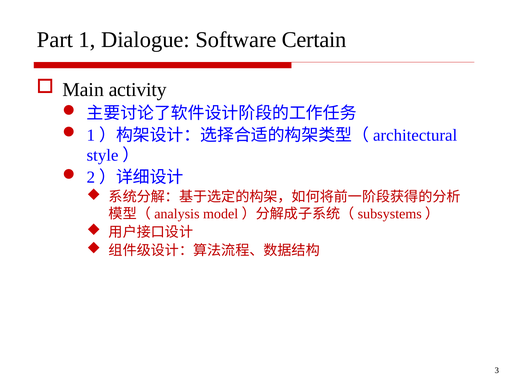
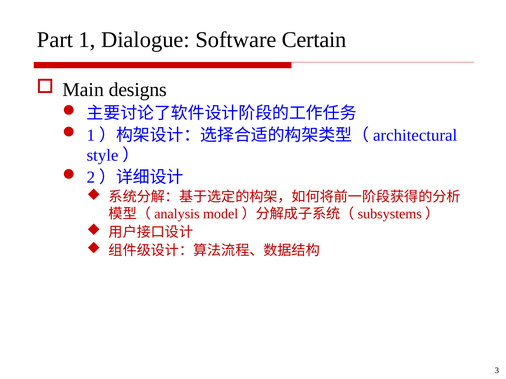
activity: activity -> designs (138, 90)
